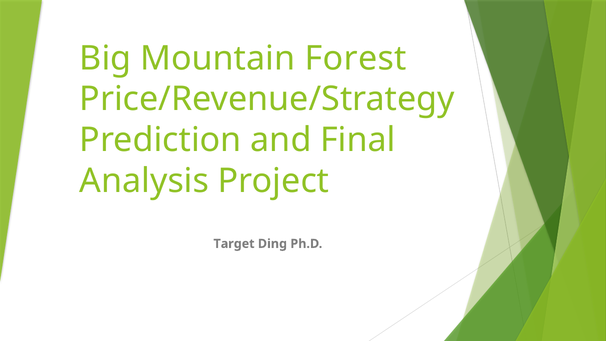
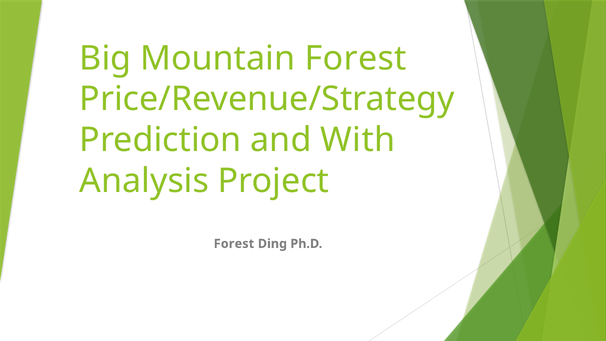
Final: Final -> With (358, 140)
Target: Target -> Forest (234, 244)
